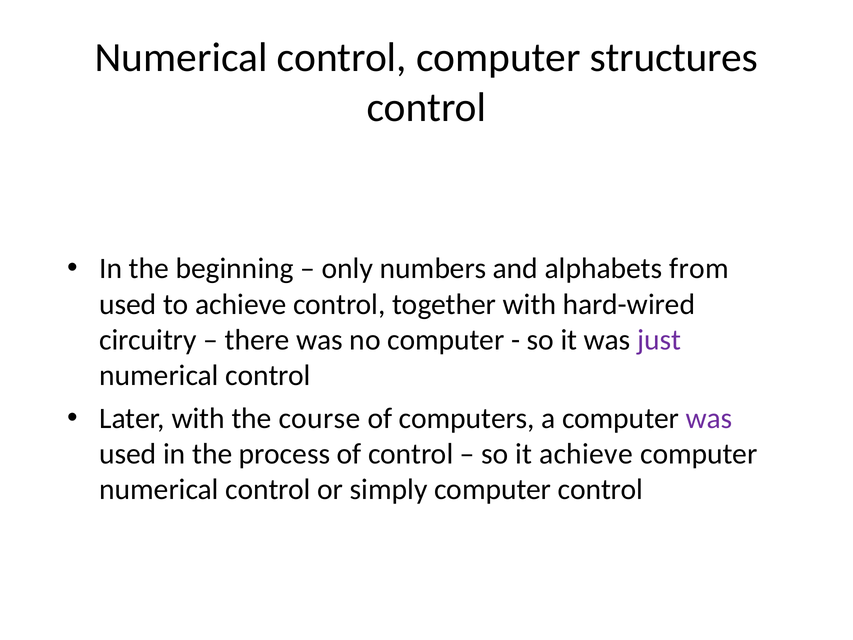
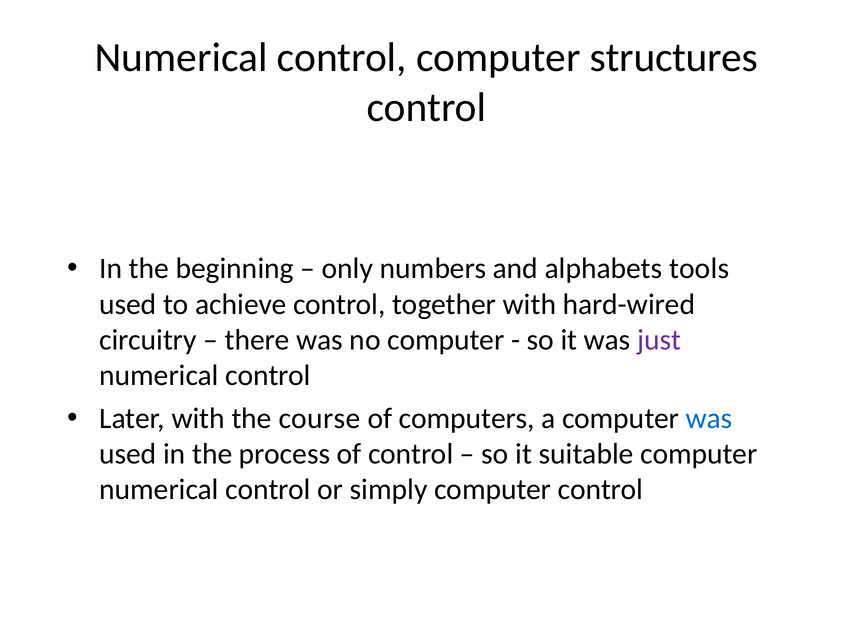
from: from -> tools (699, 269)
was colour: purple -> blue (709, 418)
it achieve: achieve -> suitable (586, 454)
